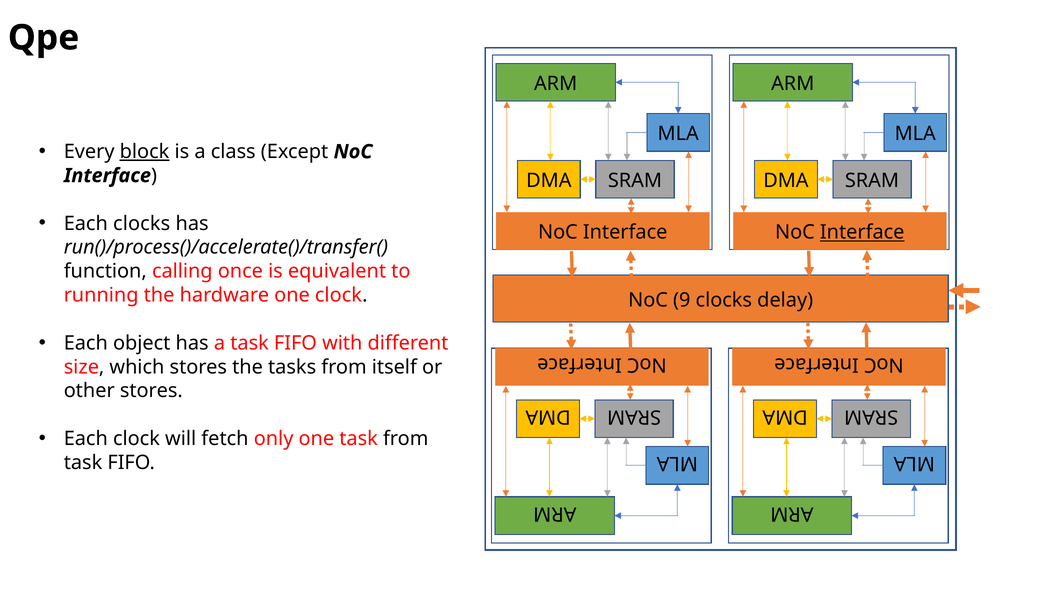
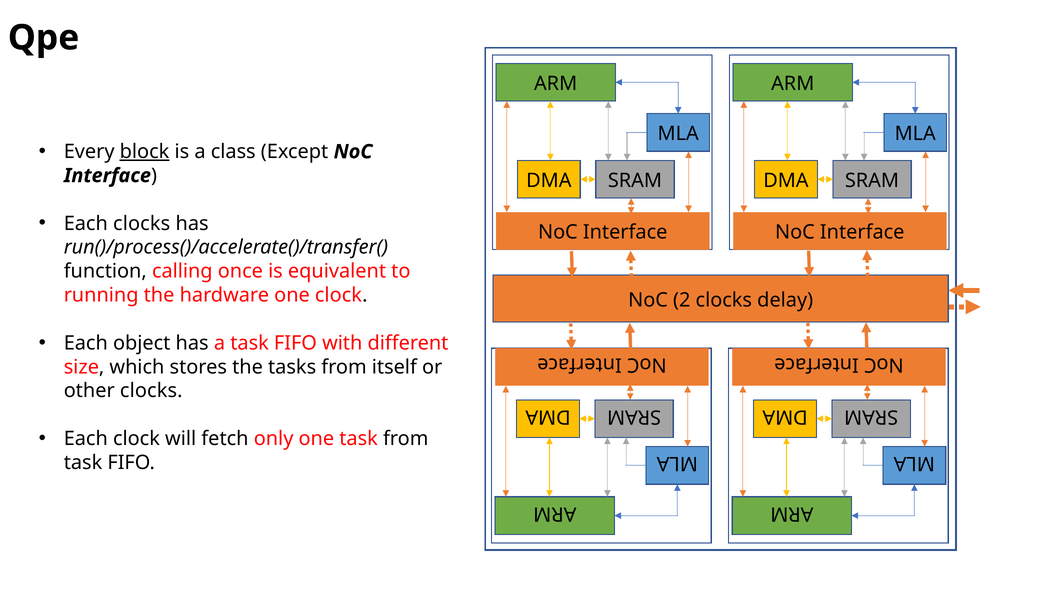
Interface underline: present -> none (862, 232)
9: 9 -> 2 (682, 300)
other stores: stores -> clocks (151, 391)
